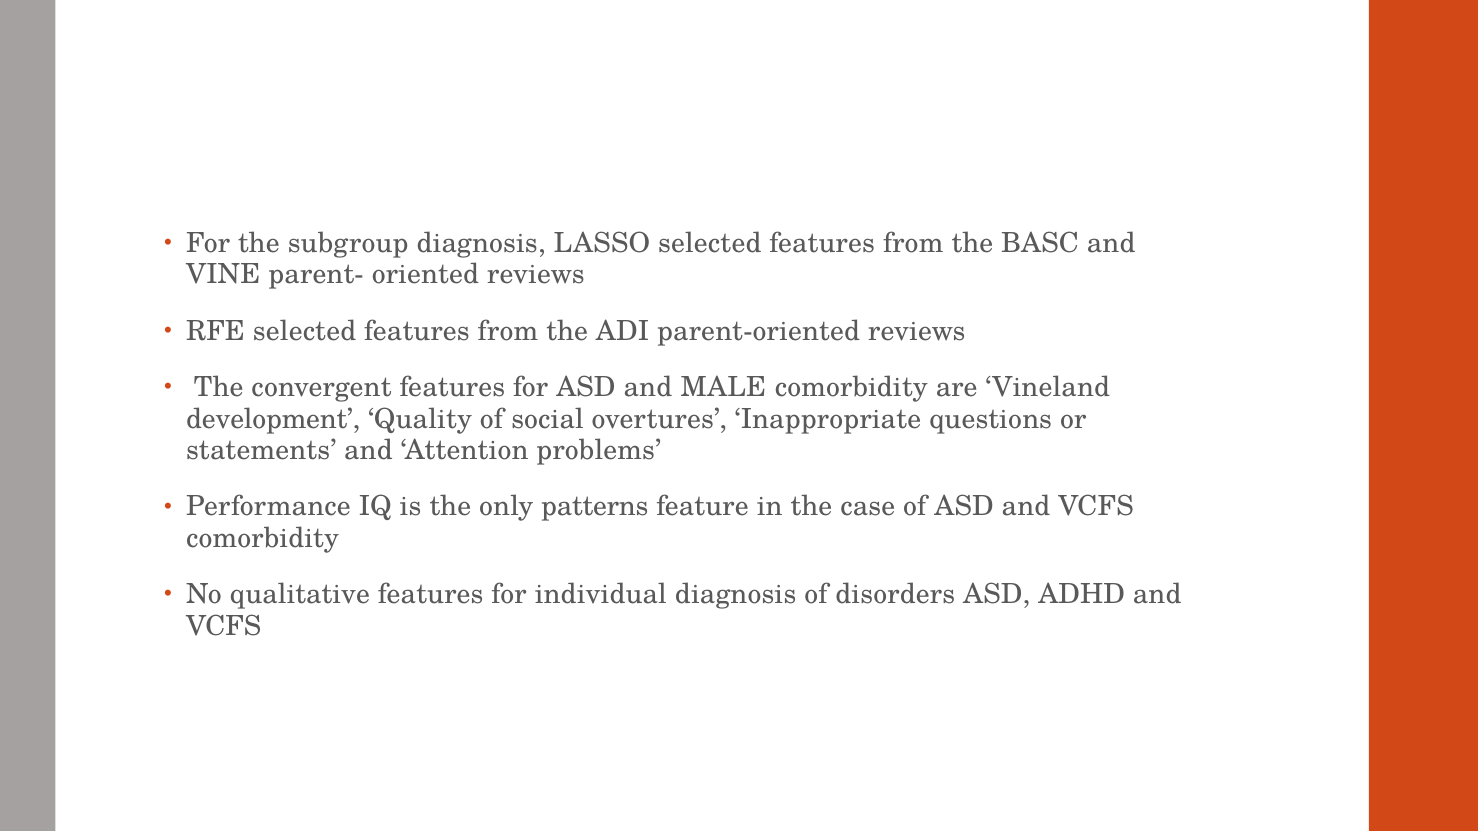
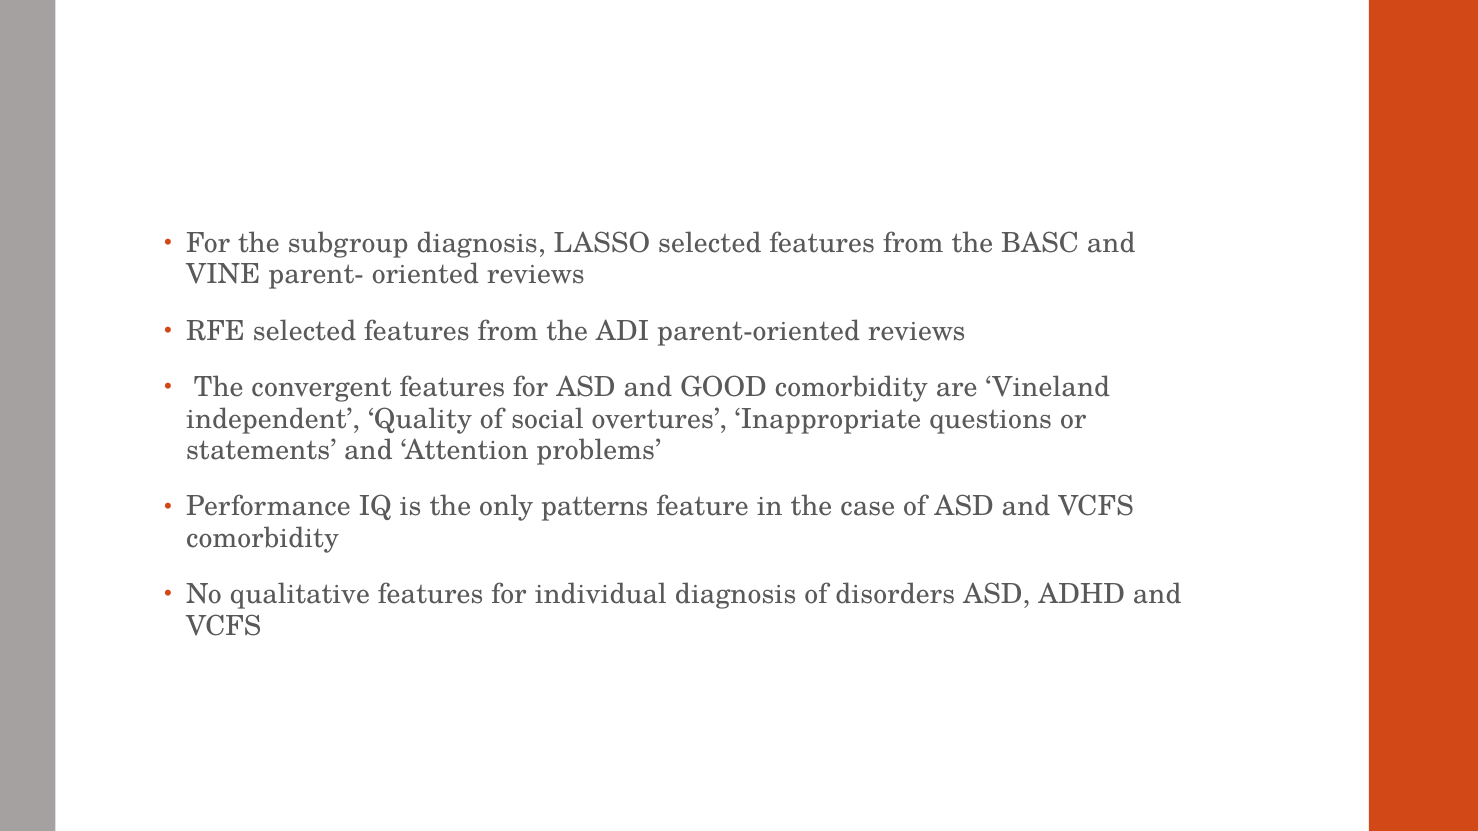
MALE: MALE -> GOOD (724, 387)
development: development -> independent (273, 419)
